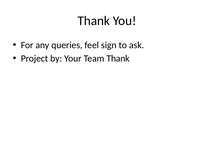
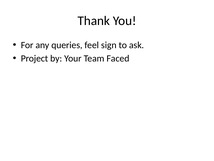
Team Thank: Thank -> Faced (118, 58)
